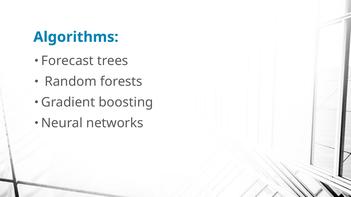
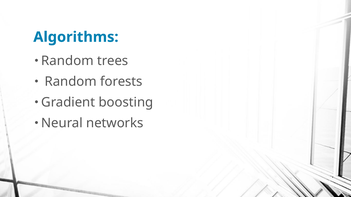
Forecast: Forecast -> Random (67, 61)
